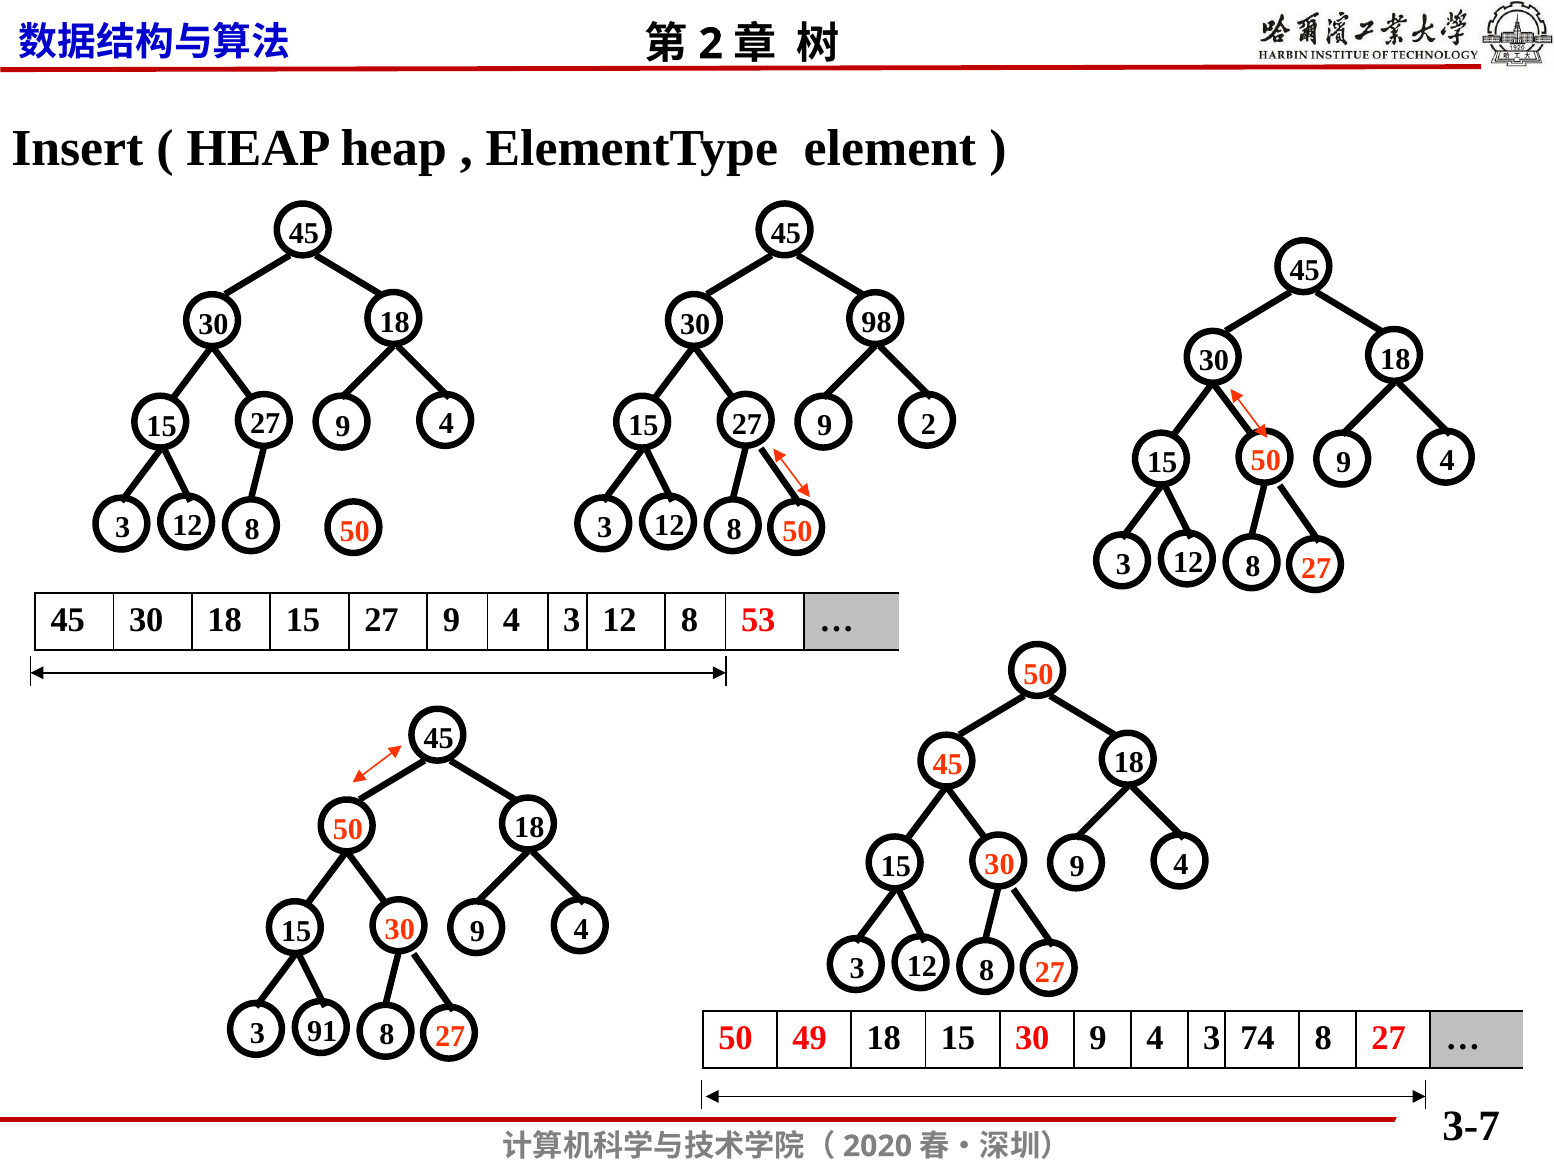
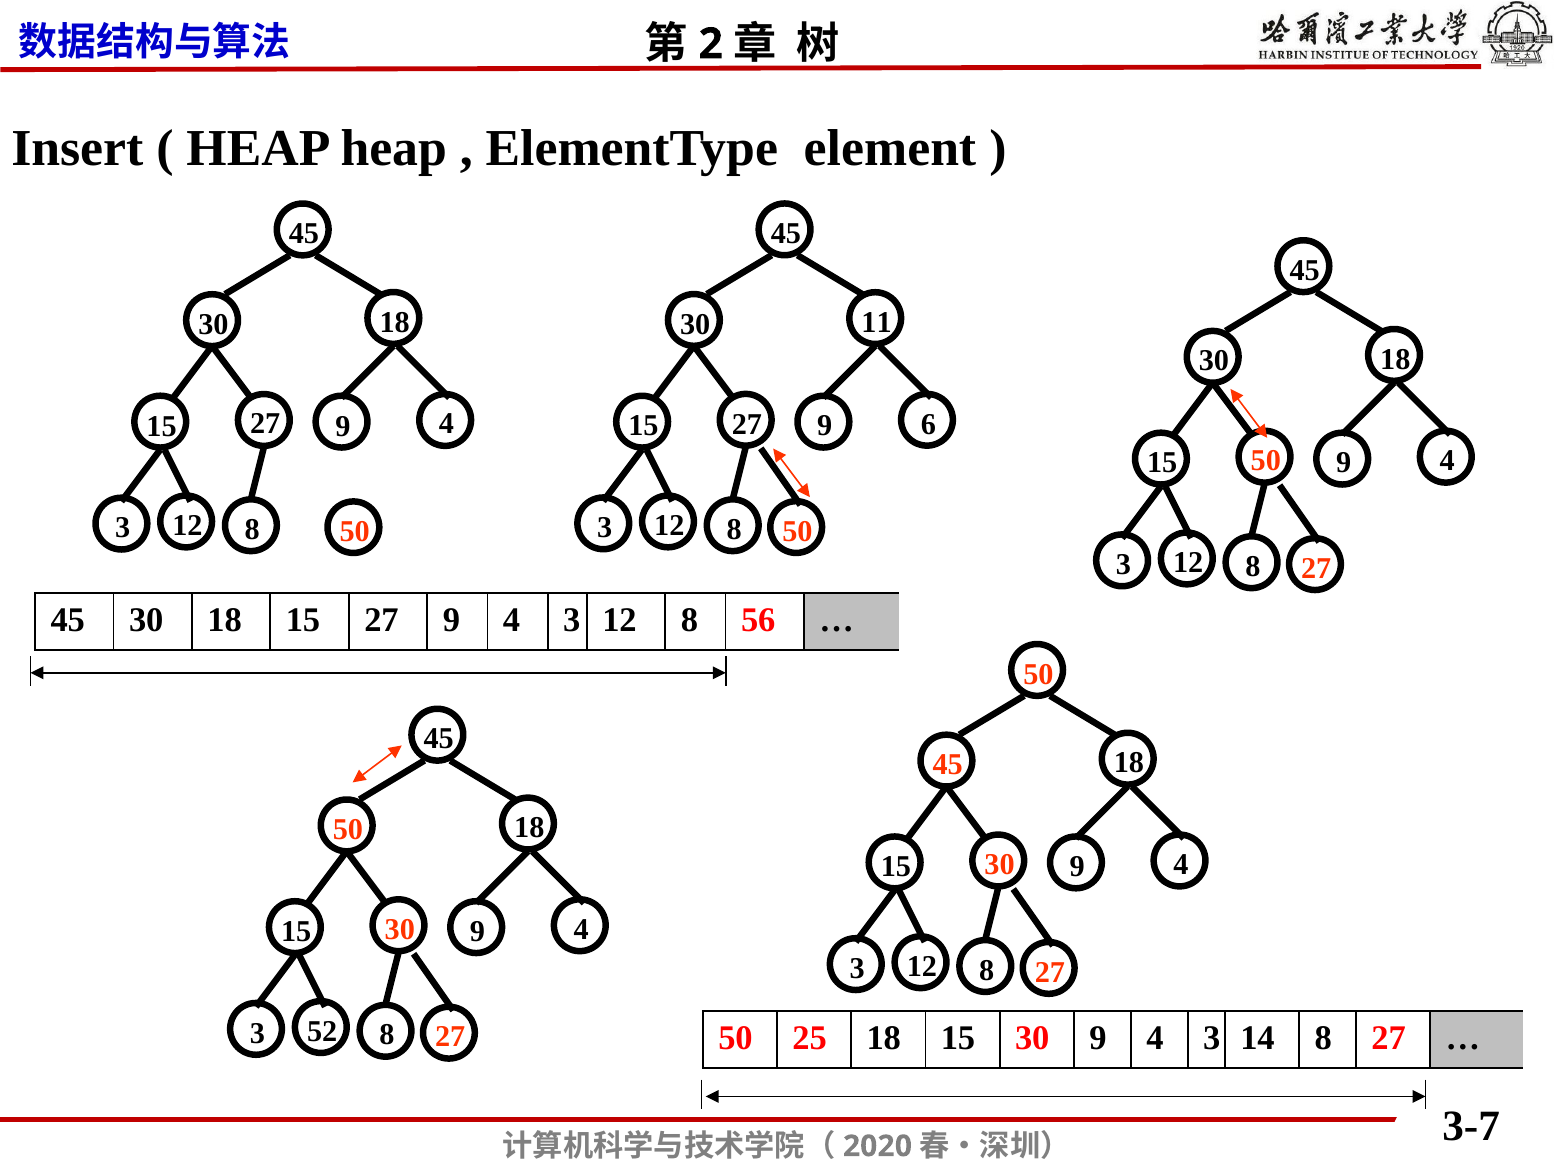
98: 98 -> 11 (877, 322)
9 2: 2 -> 6 (928, 424)
53: 53 -> 56 (758, 620)
91: 91 -> 52 (322, 1031)
49: 49 -> 25 (810, 1038)
74: 74 -> 14 (1258, 1038)
